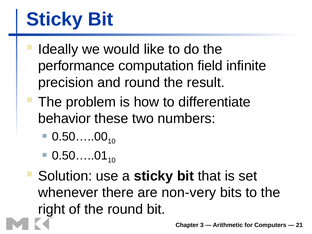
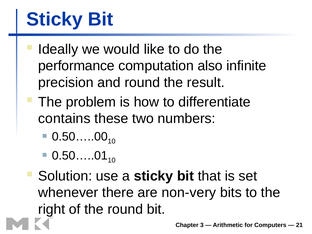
field: field -> also (210, 66)
behavior: behavior -> contains (64, 119)
